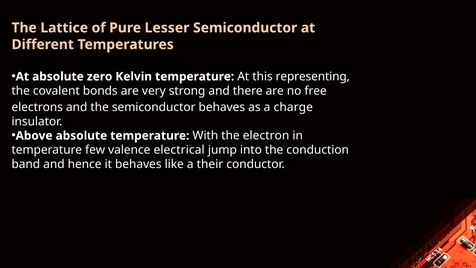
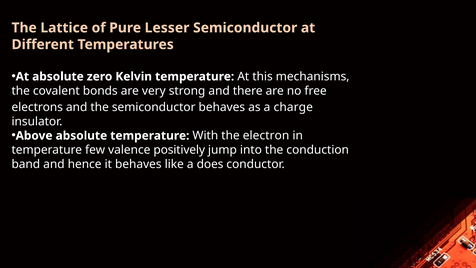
representing: representing -> mechanisms (313, 76)
electrical: electrical -> positively (179, 150)
their: their -> does (210, 164)
